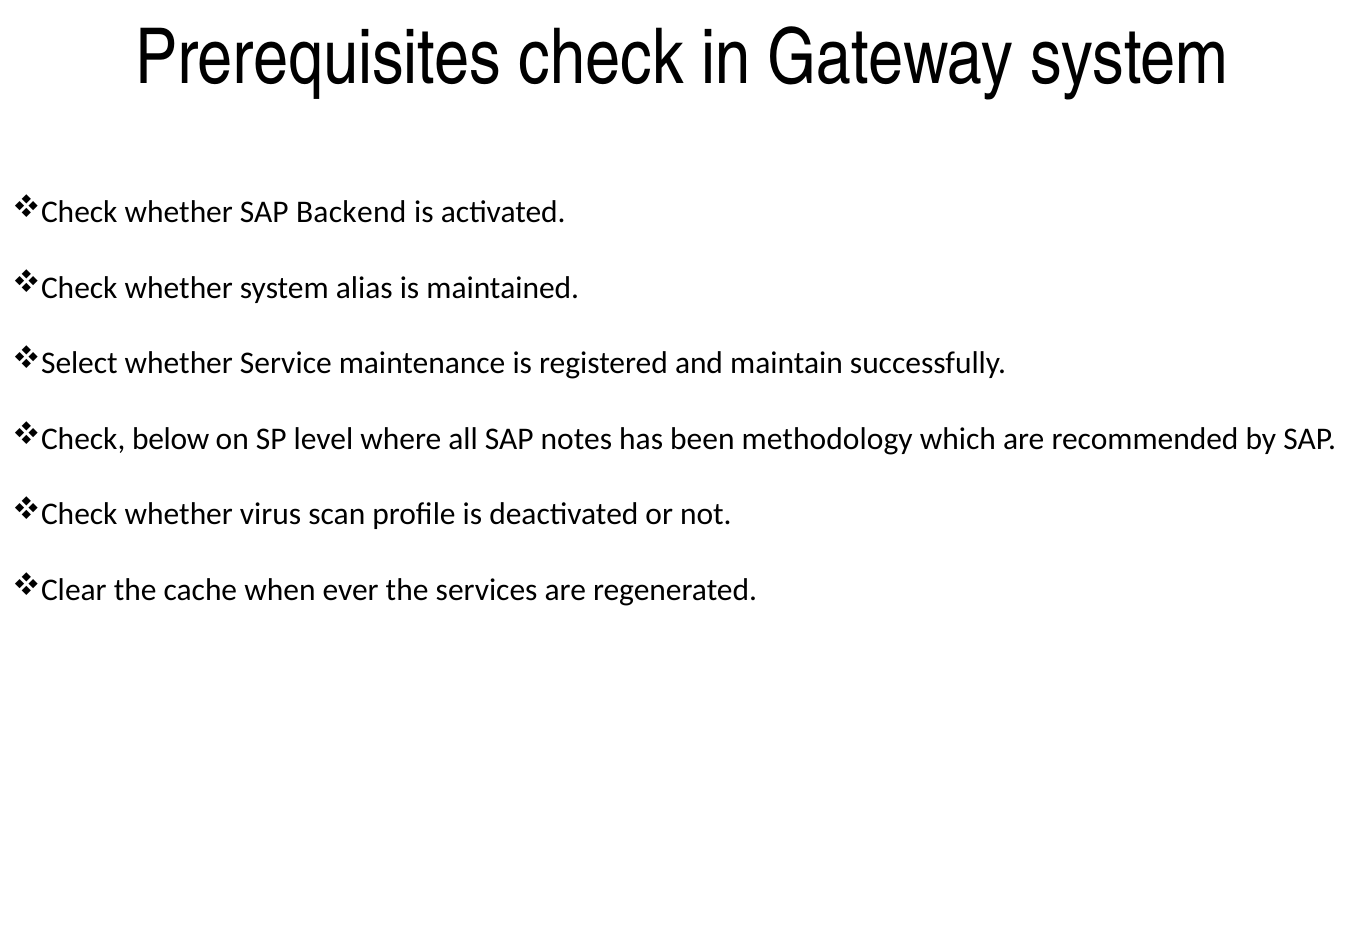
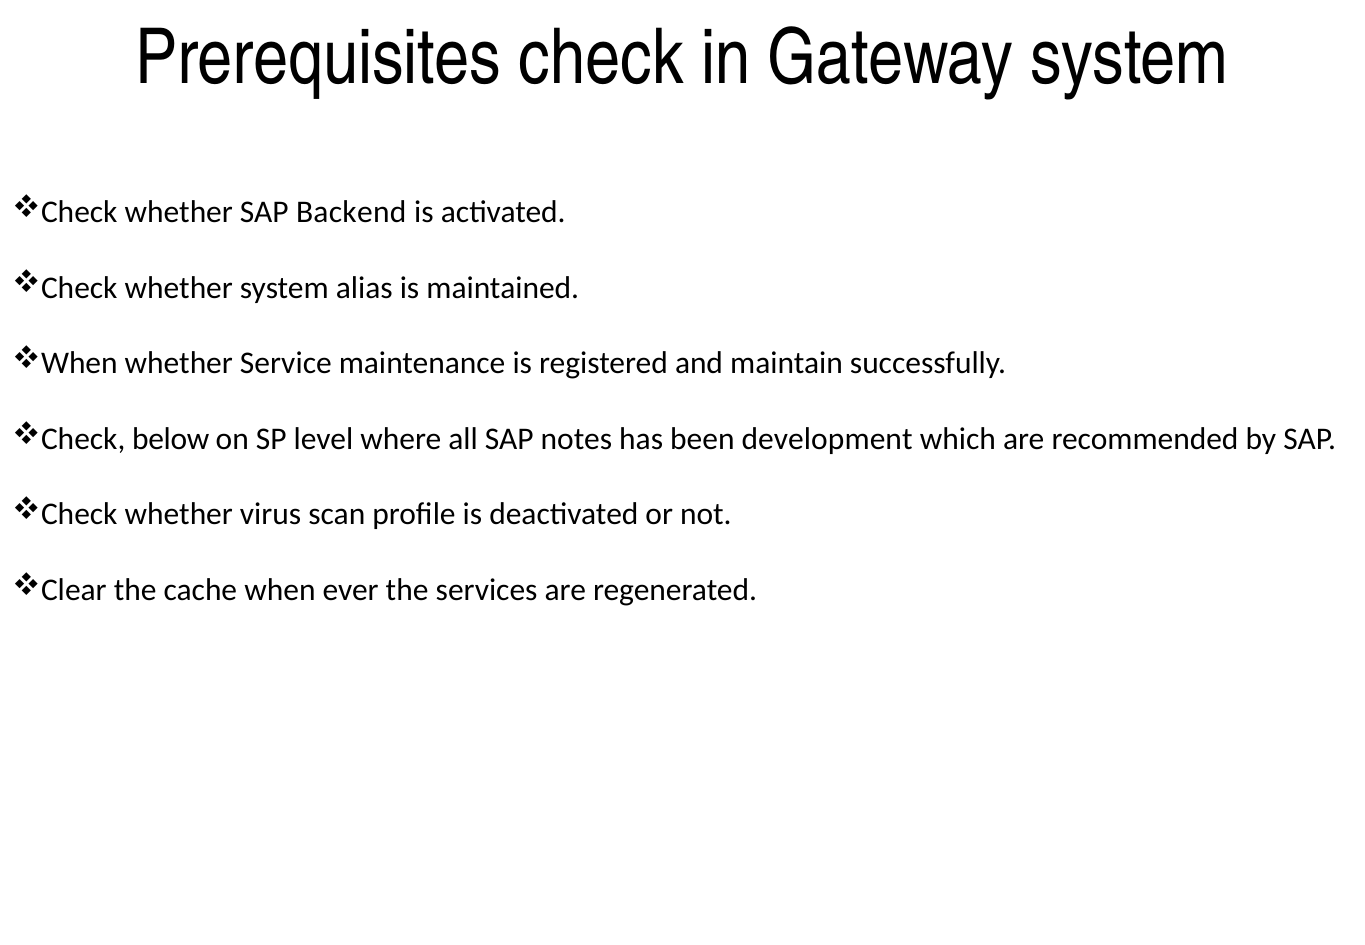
Select: Select -> When (79, 363)
methodology: methodology -> development (827, 439)
